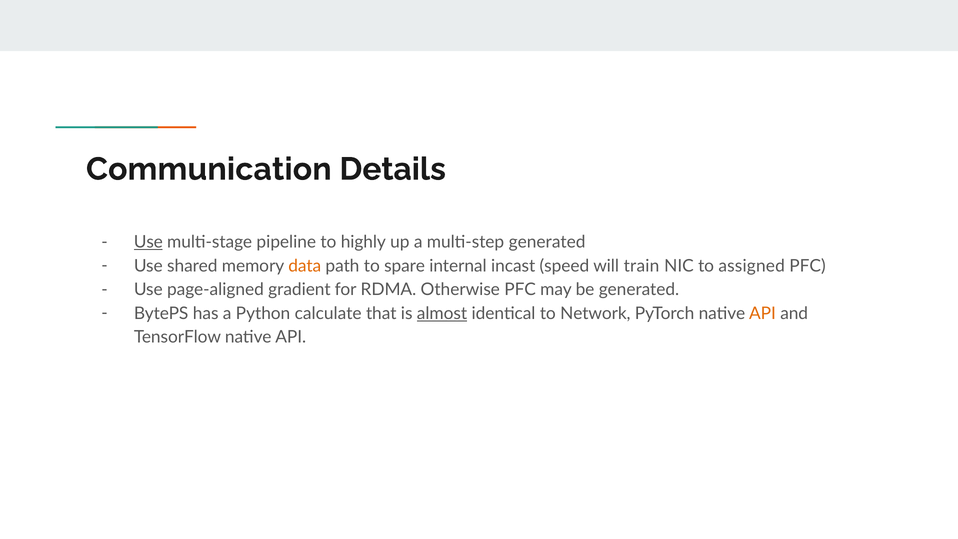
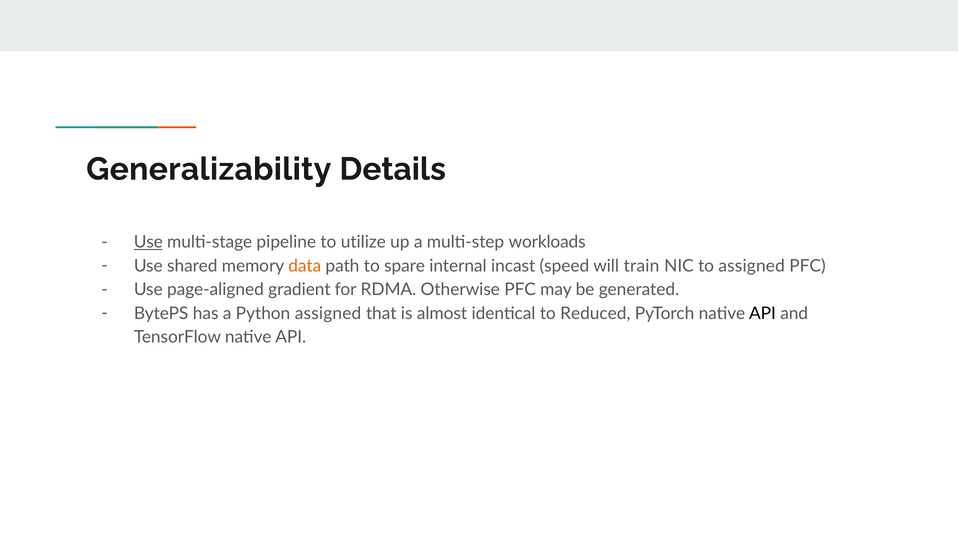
Communication: Communication -> Generalizability (209, 169)
highly: highly -> utilize (363, 242)
multi-step generated: generated -> workloads (547, 242)
Python calculate: calculate -> assigned (328, 313)
almost underline: present -> none (442, 313)
Network: Network -> Reduced (595, 313)
API colour: orange -> black (762, 313)
